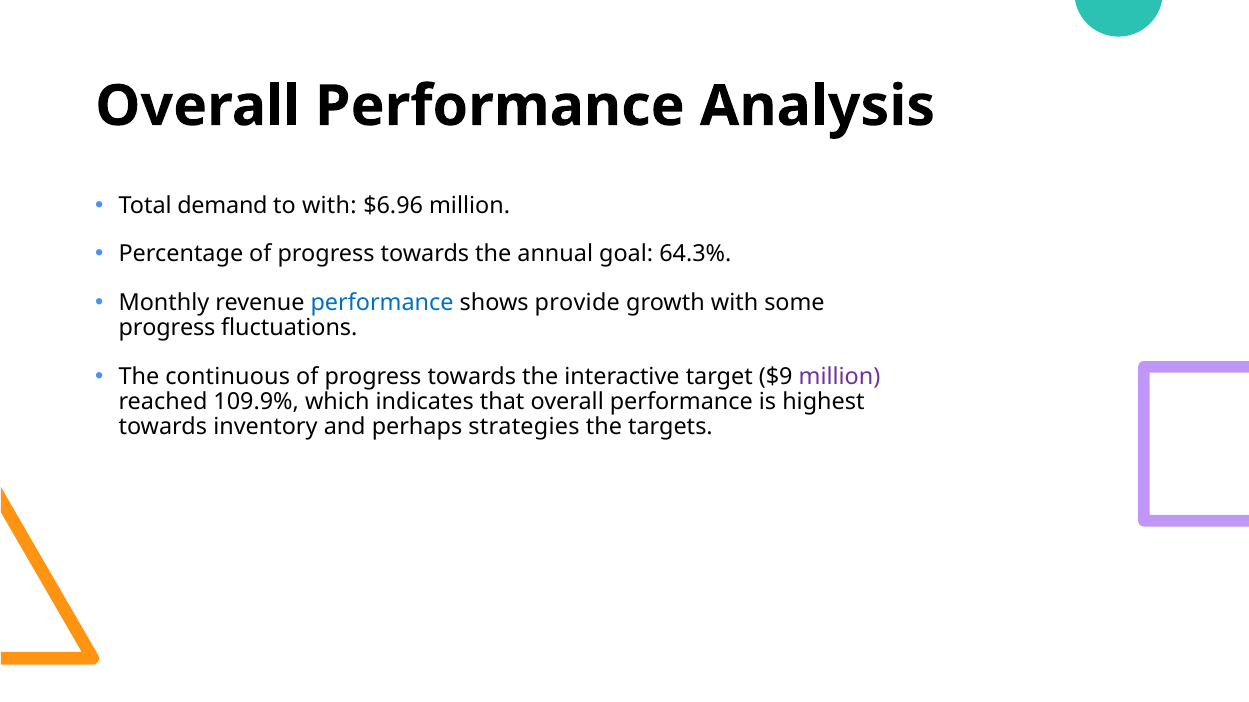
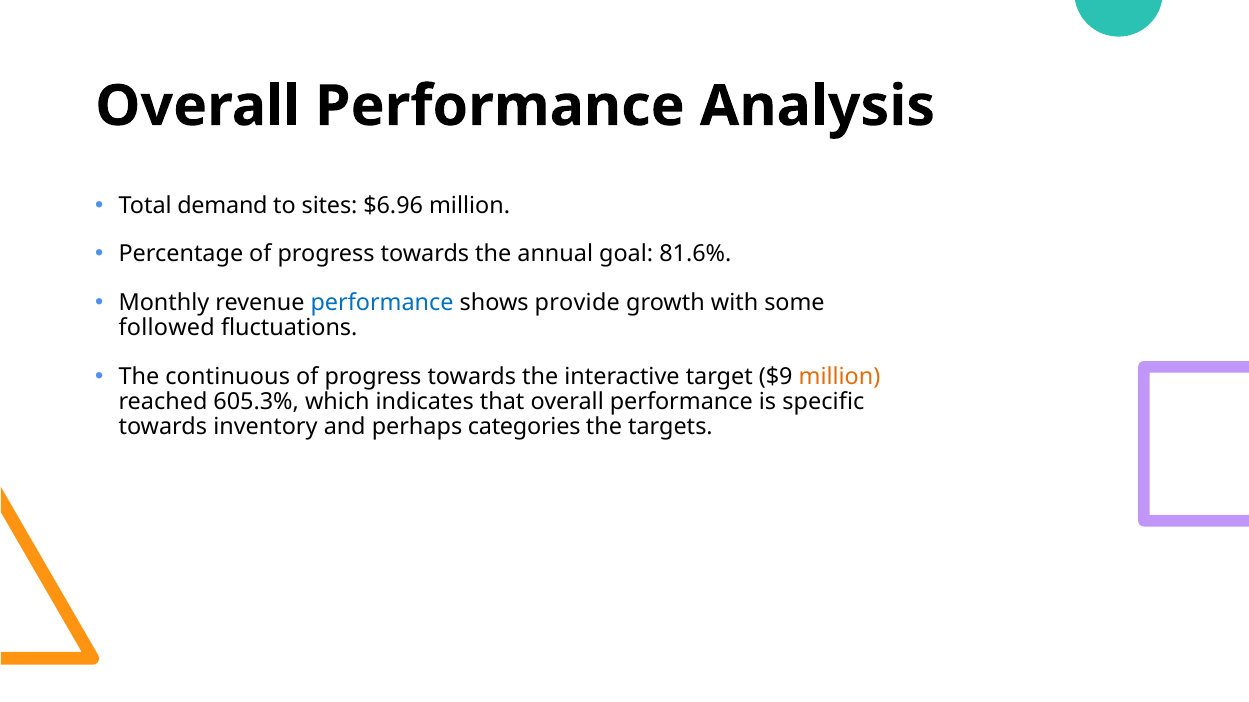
to with: with -> sites (330, 206)
64.3%: 64.3% -> 81.6% (695, 254)
progress: progress -> followed (167, 328)
million colour: purple -> orange (840, 377)
109.9%: 109.9% -> 605.3% (256, 402)
highest: highest -> specific (823, 402)
strategies: strategies -> categories (524, 428)
